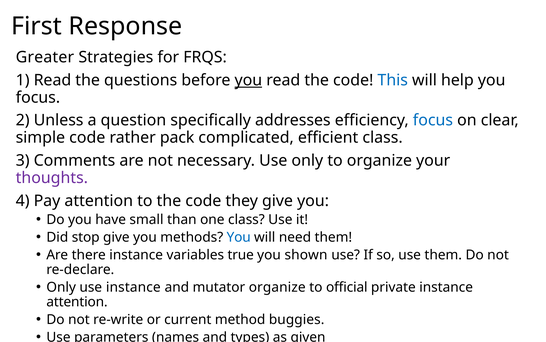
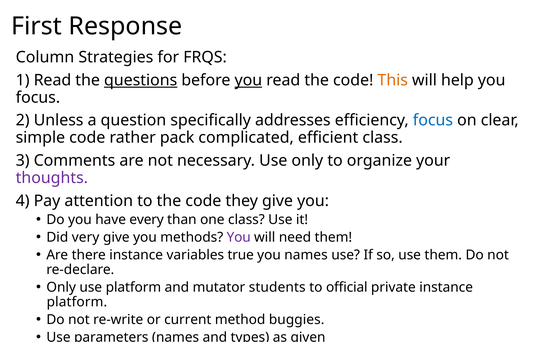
Greater: Greater -> Column (45, 57)
questions underline: none -> present (141, 80)
This colour: blue -> orange (393, 80)
small: small -> every (147, 219)
stop: stop -> very (86, 237)
You colour: blue -> purple (239, 237)
you shown: shown -> names (306, 254)
use instance: instance -> platform (133, 287)
mutator organize: organize -> students (277, 287)
attention: attention -> platform (77, 301)
